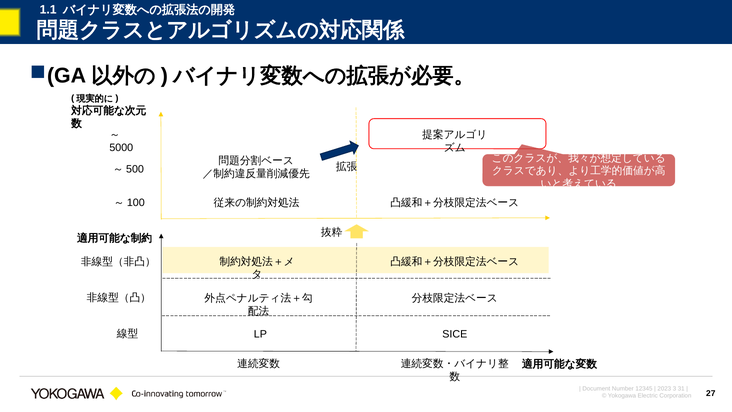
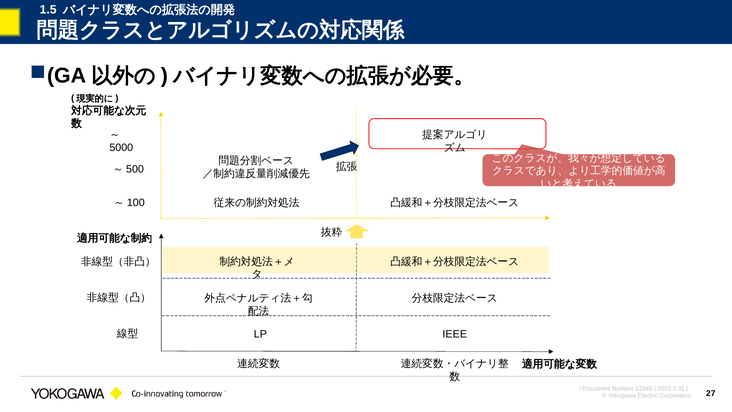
1.1: 1.1 -> 1.5 (48, 10)
SICE: SICE -> IEEE (455, 334)
